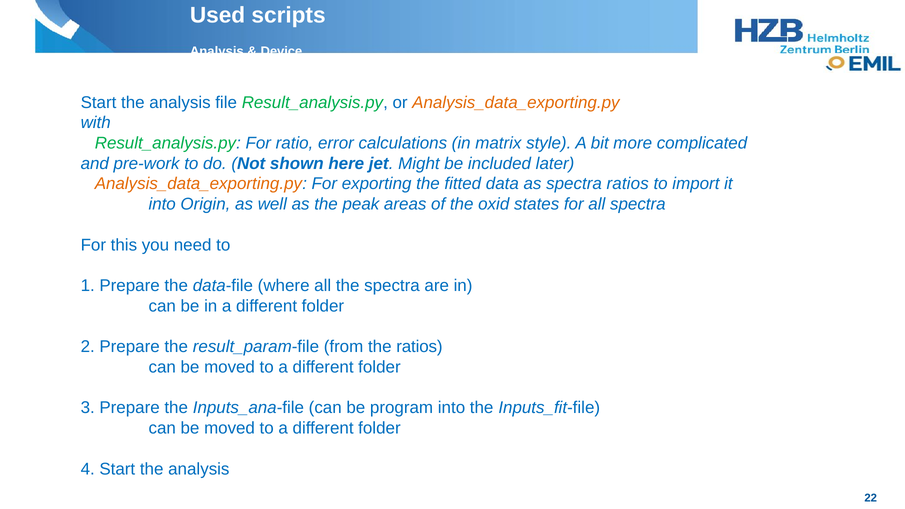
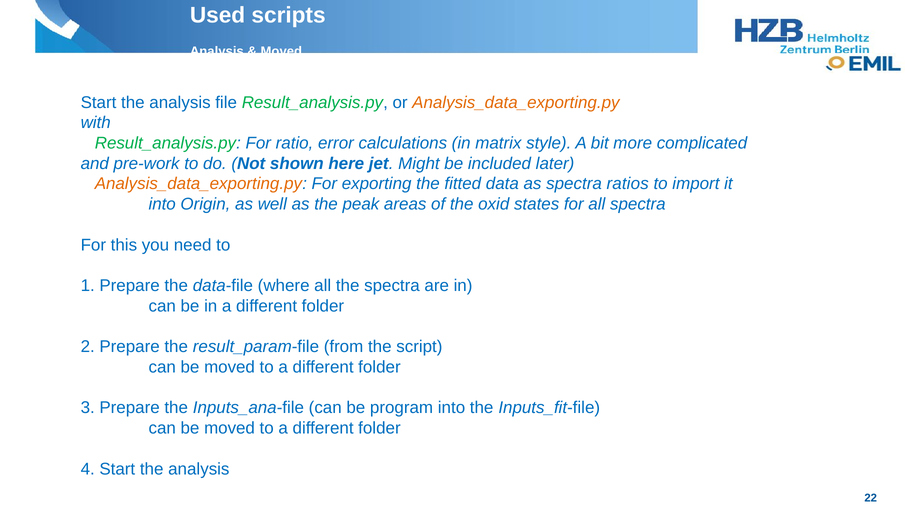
Device: Device -> Moved (281, 51)
the ratios: ratios -> script (419, 347)
